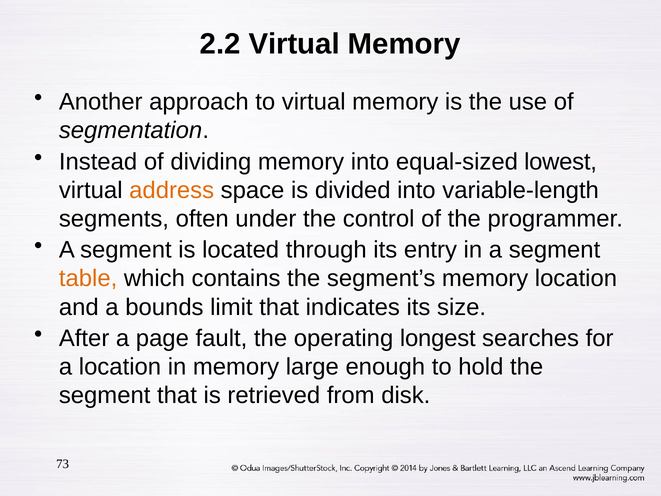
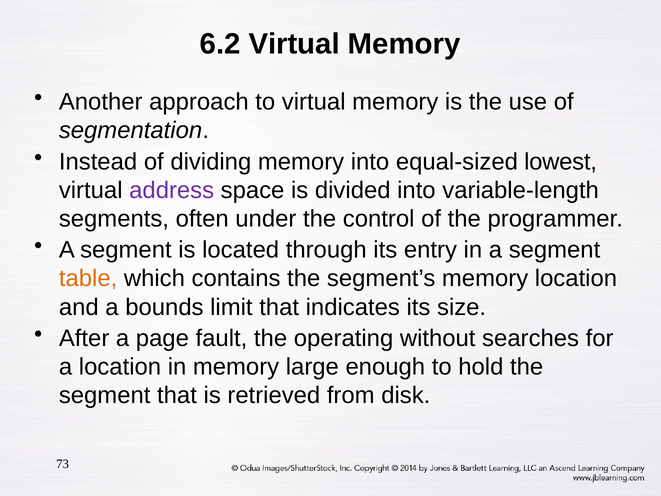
2.2: 2.2 -> 6.2 (220, 44)
address colour: orange -> purple (172, 190)
longest: longest -> without (438, 338)
